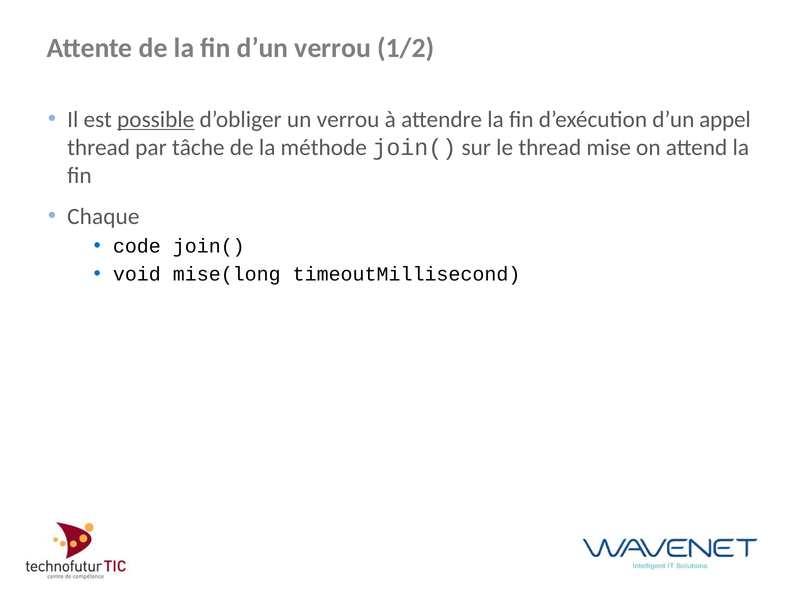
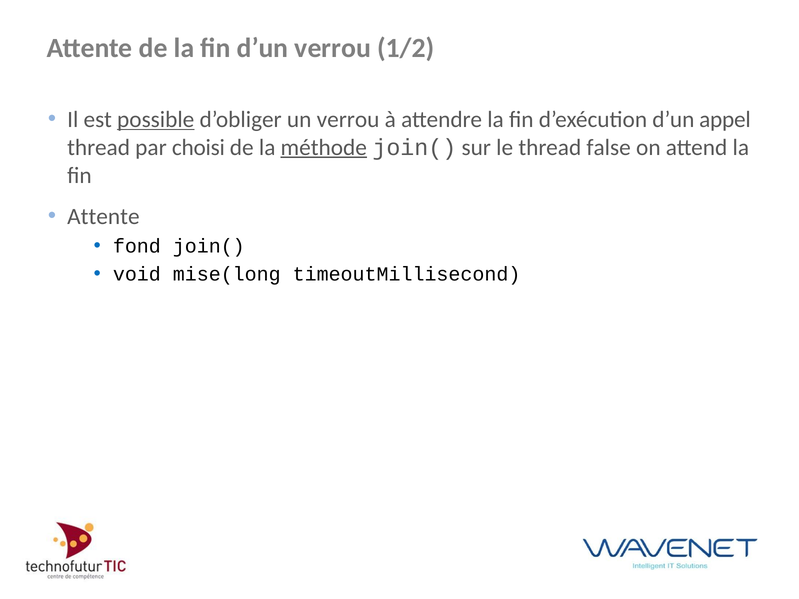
tâche: tâche -> choisi (198, 147)
méthode underline: none -> present (324, 147)
mise: mise -> false (609, 147)
Chaque: Chaque -> Attente (103, 217)
code: code -> fond (137, 246)
